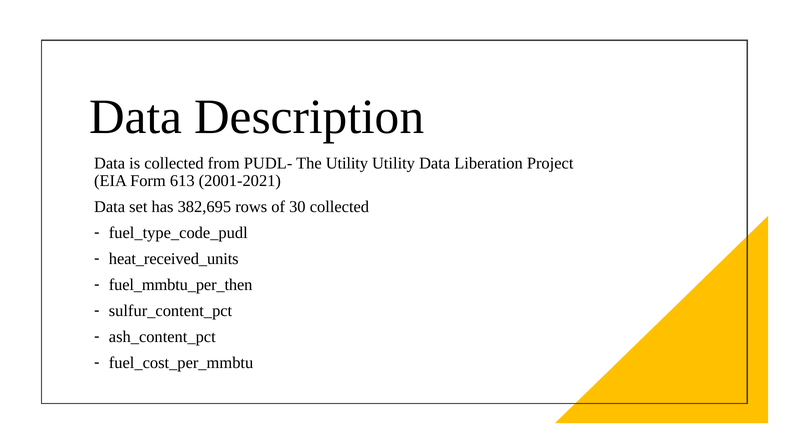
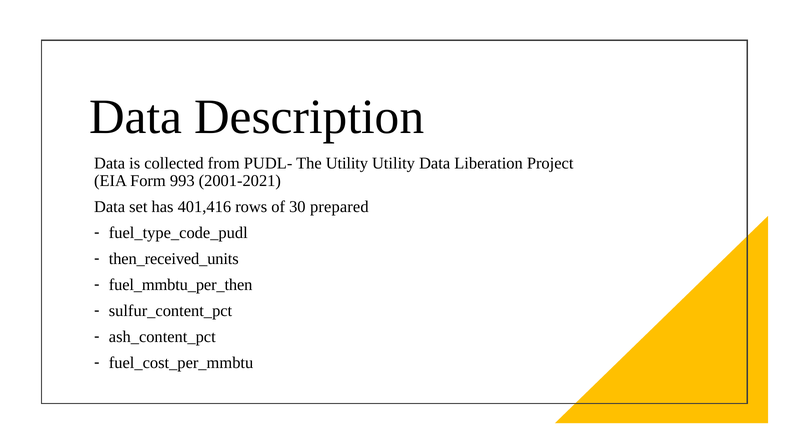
613: 613 -> 993 (182, 181)
382,695: 382,695 -> 401,416 (204, 207)
30 collected: collected -> prepared (339, 207)
heat_received_units: heat_received_units -> then_received_units (174, 259)
